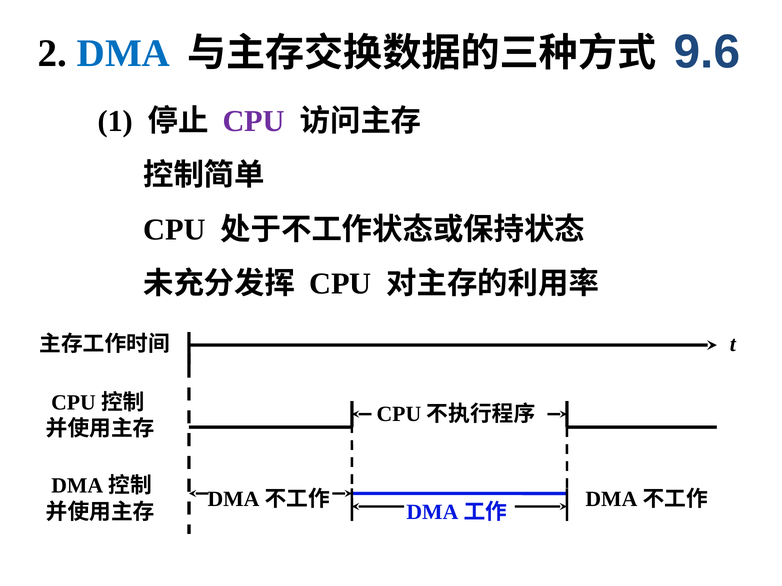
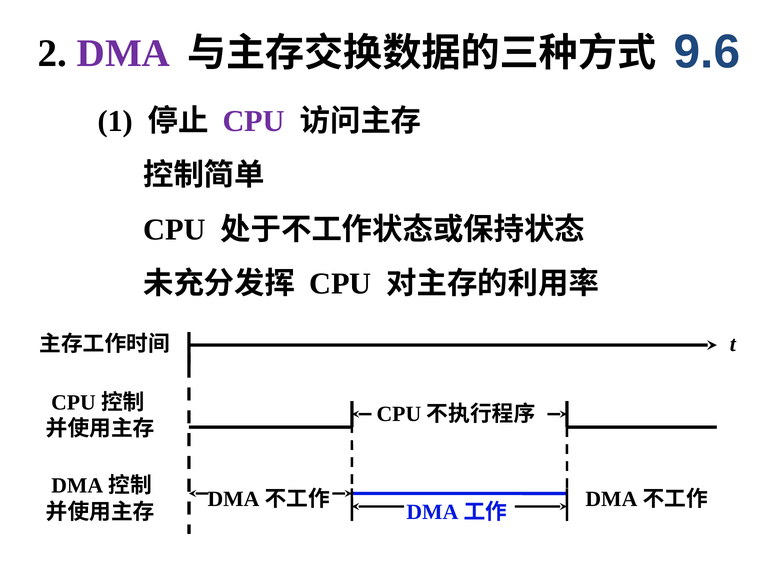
DMA colour: blue -> purple (123, 53)
